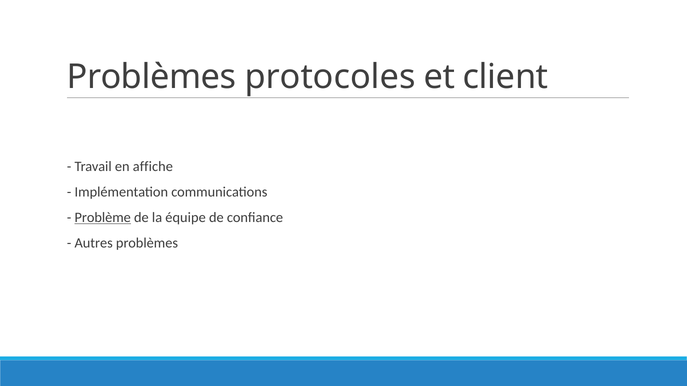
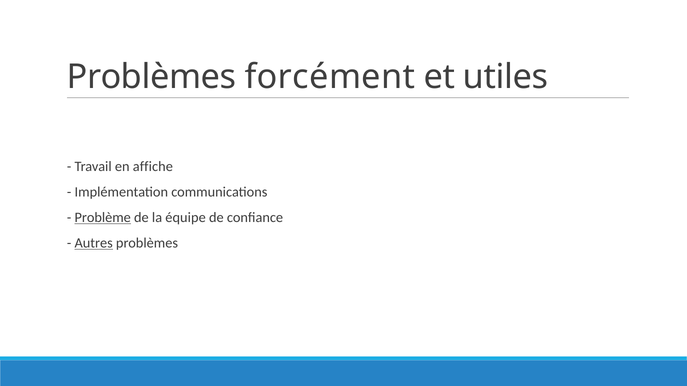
protocoles: protocoles -> forcément (330, 77)
client: client -> utiles (506, 77)
Autres underline: none -> present (94, 243)
